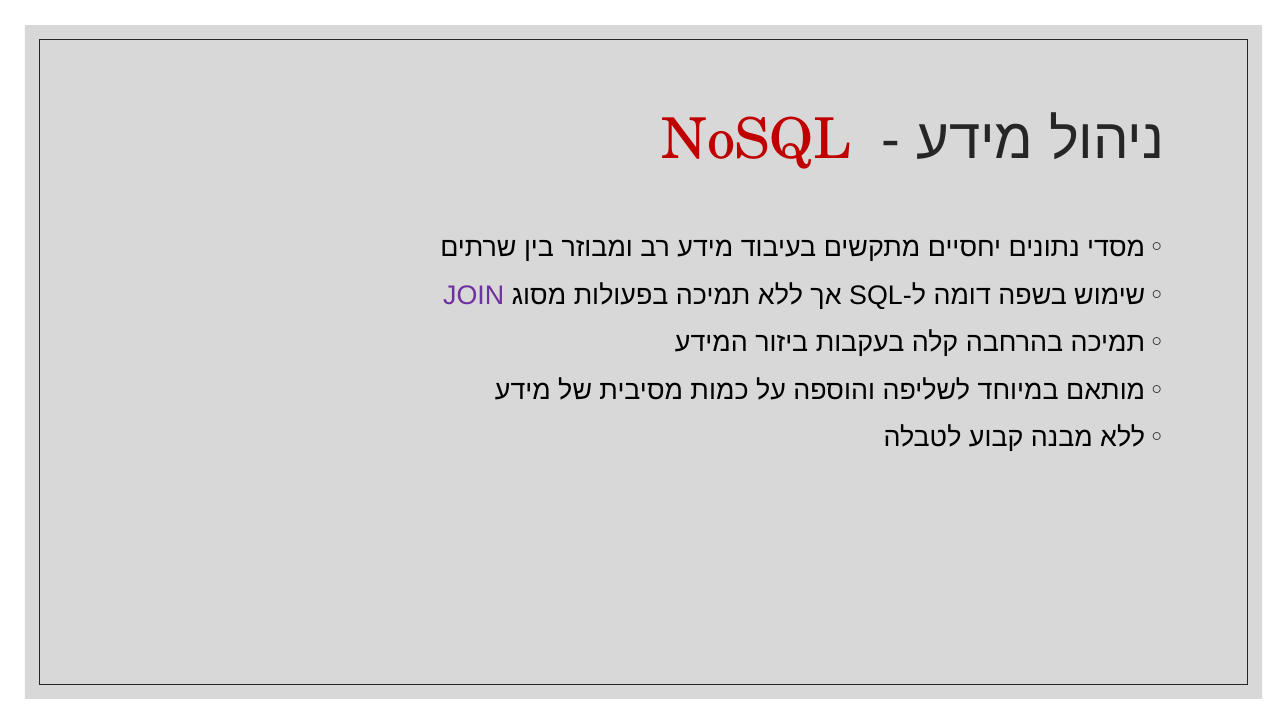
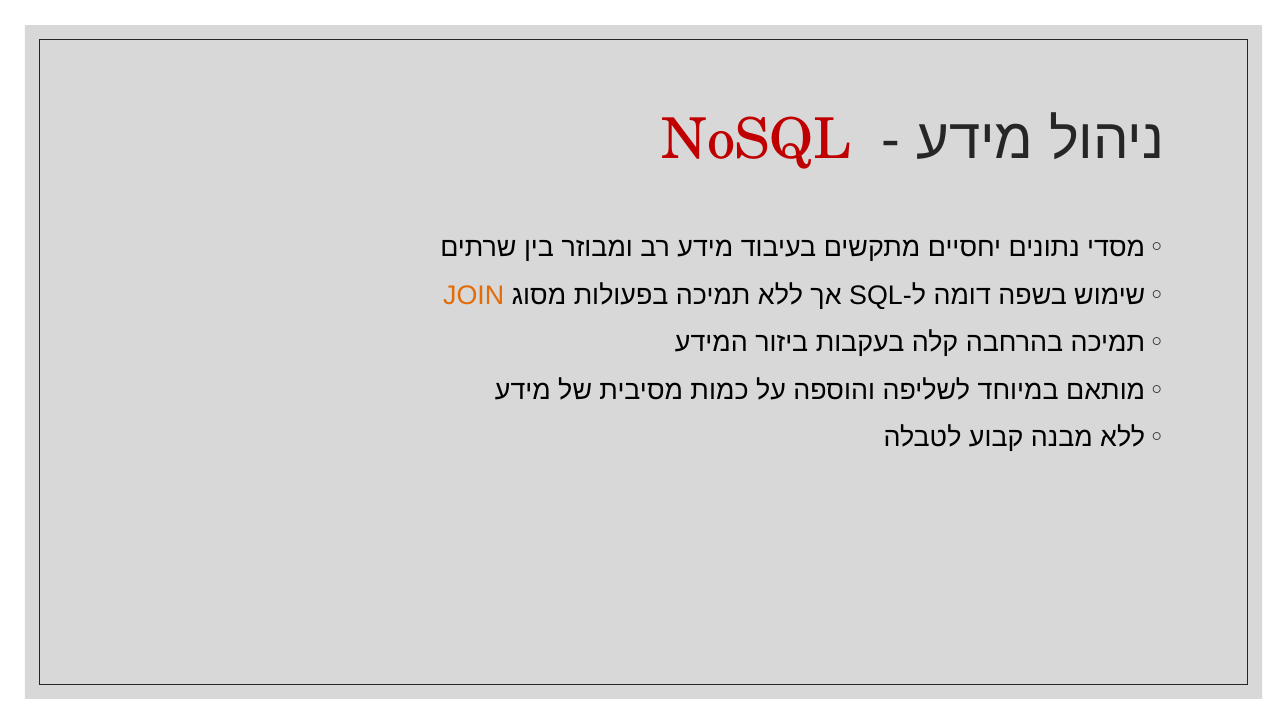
JOIN colour: purple -> orange (474, 296)
